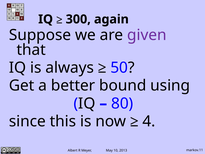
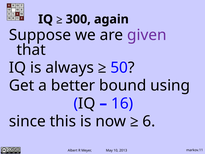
80: 80 -> 16 (122, 103)
4: 4 -> 6 (149, 121)
